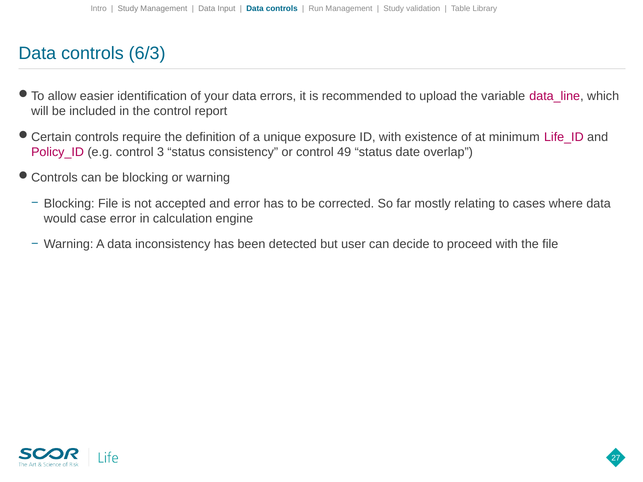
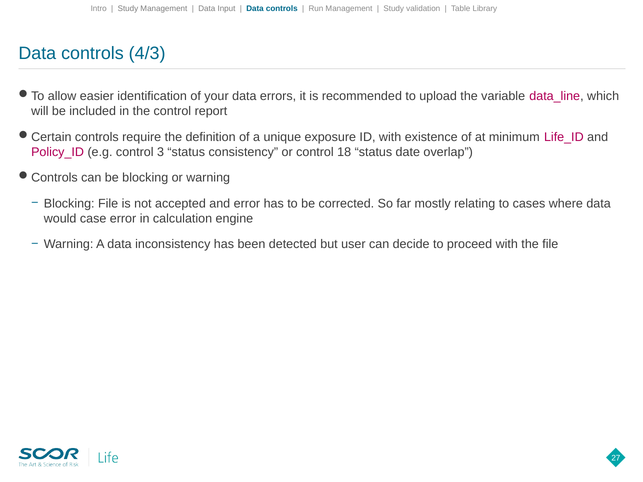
6/3: 6/3 -> 4/3 (147, 53)
49: 49 -> 18 (344, 152)
